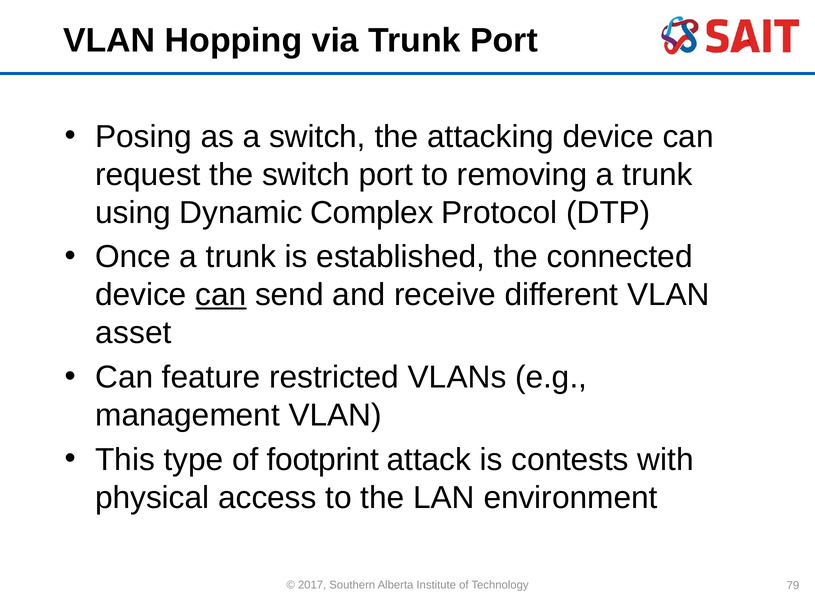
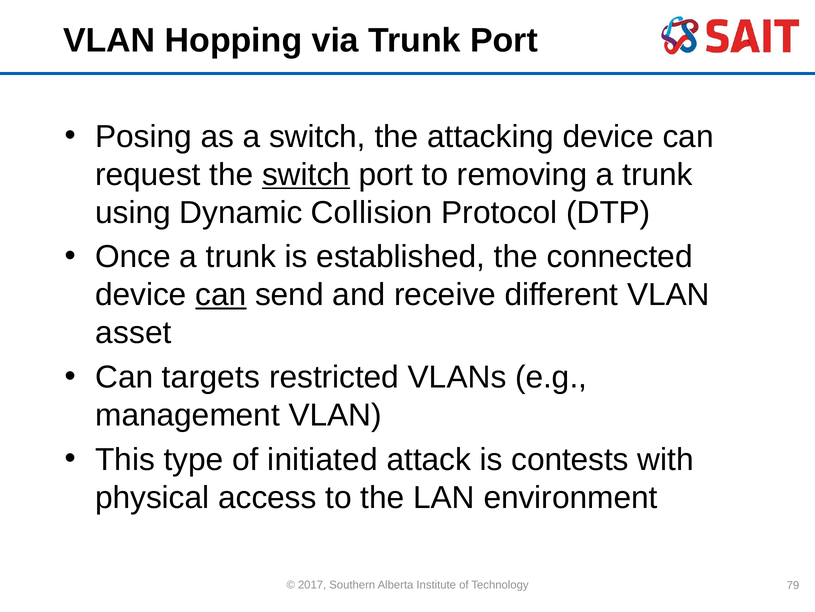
switch underline: none -> present (306, 174)
Complex: Complex -> Collision (372, 212)
feature: feature -> targets (211, 377)
footprint: footprint -> initiated (323, 459)
